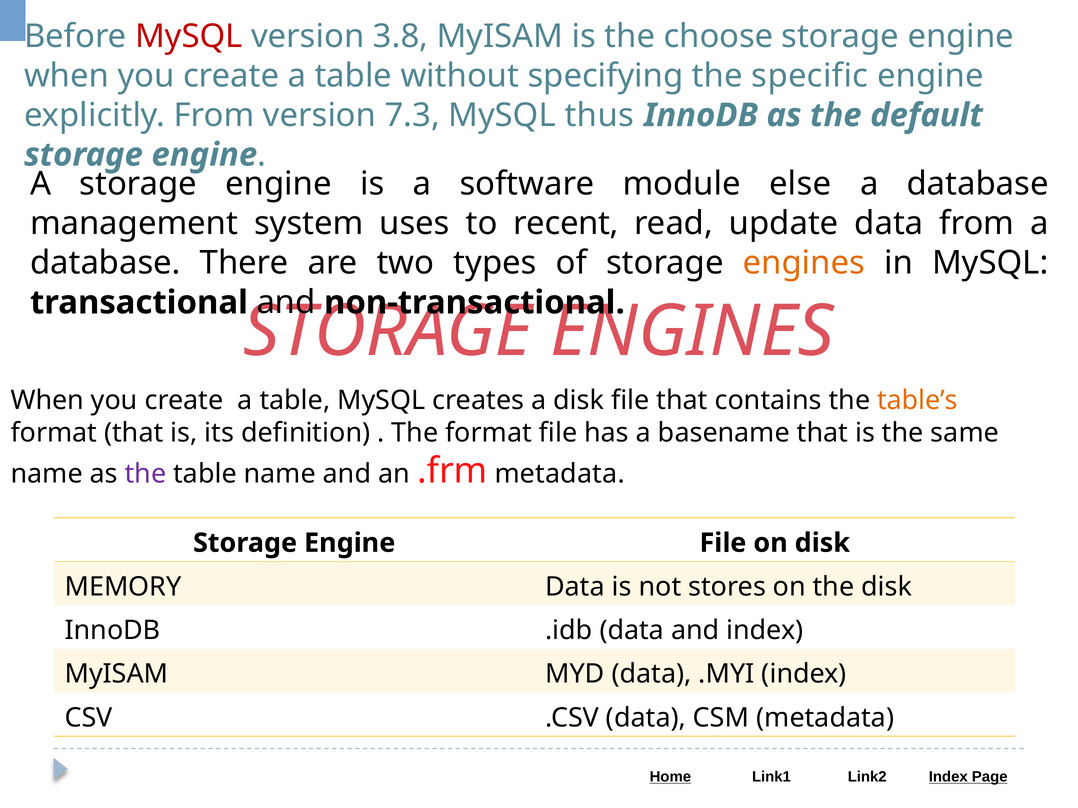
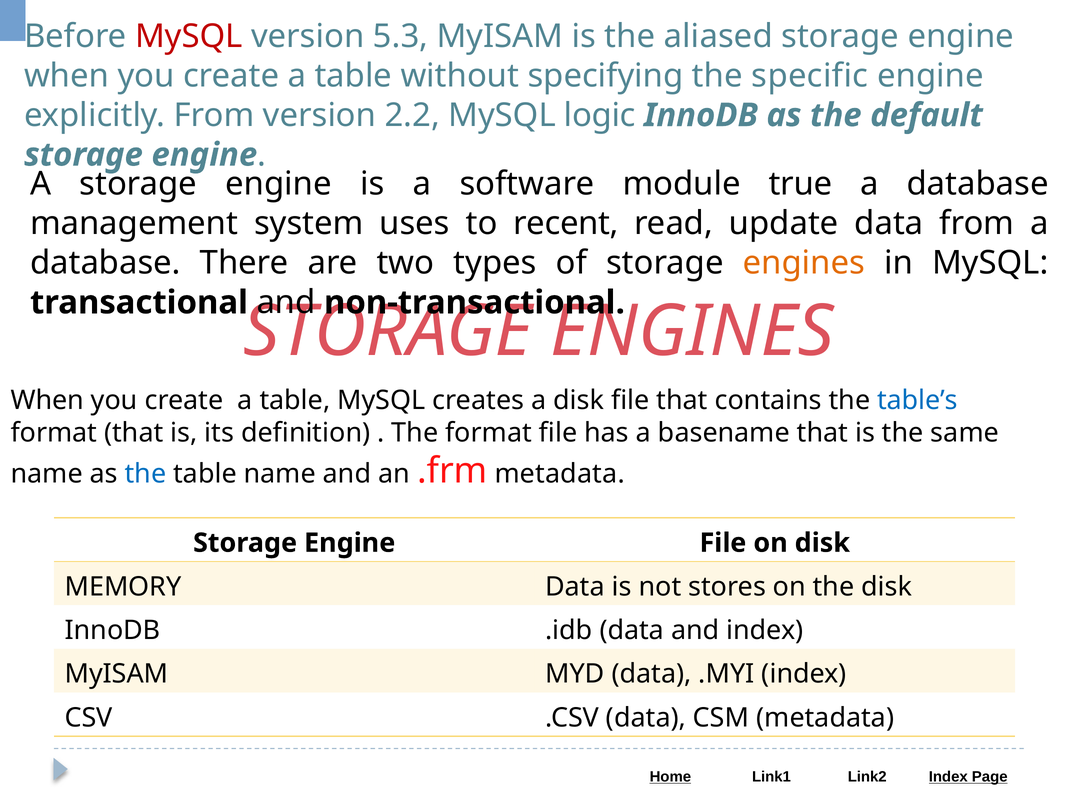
3.8: 3.8 -> 5.3 (401, 36)
choose: choose -> aliased (718, 36)
7.3: 7.3 -> 2.2 (412, 115)
thus: thus -> logic (600, 115)
else: else -> true (800, 184)
table’s colour: orange -> blue (917, 401)
the colour: purple -> blue (145, 474)
